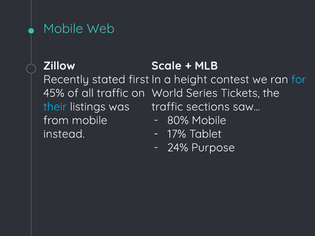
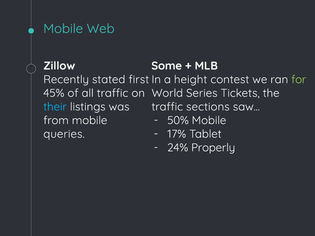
Scale: Scale -> Some (167, 66)
for colour: light blue -> light green (299, 80)
80%: 80% -> 50% (178, 120)
instead: instead -> queries (64, 134)
Purpose: Purpose -> Properly (213, 148)
